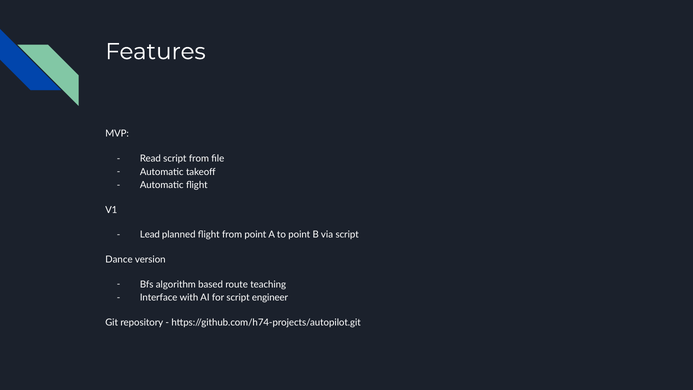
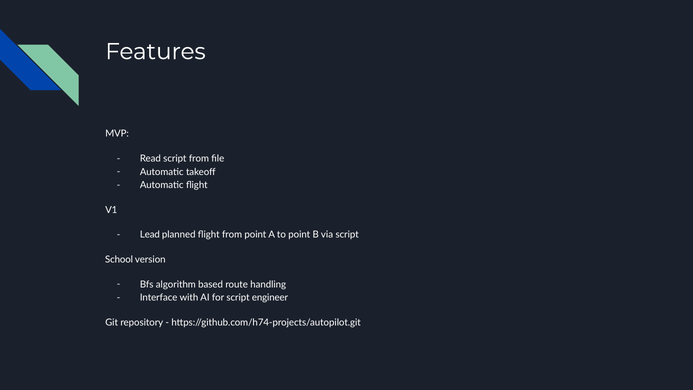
Dance: Dance -> School (119, 259)
teaching: teaching -> handling (268, 284)
